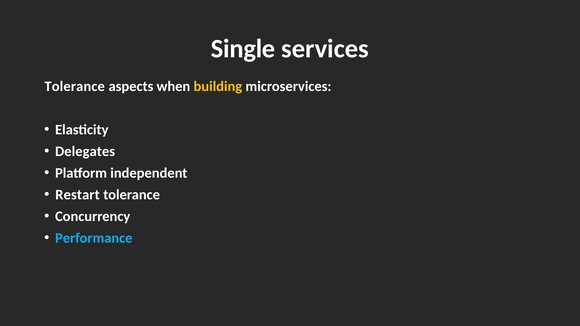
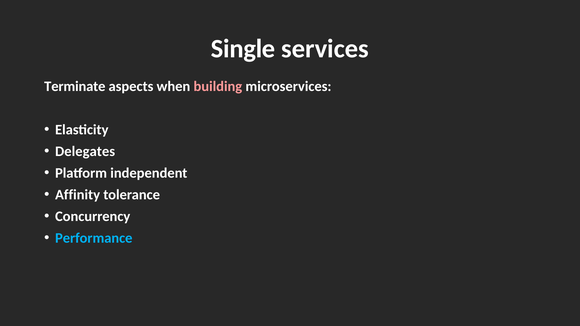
Tolerance: Tolerance -> Terminate (75, 86)
building colour: yellow -> pink (218, 86)
Restart: Restart -> Affinity (78, 195)
